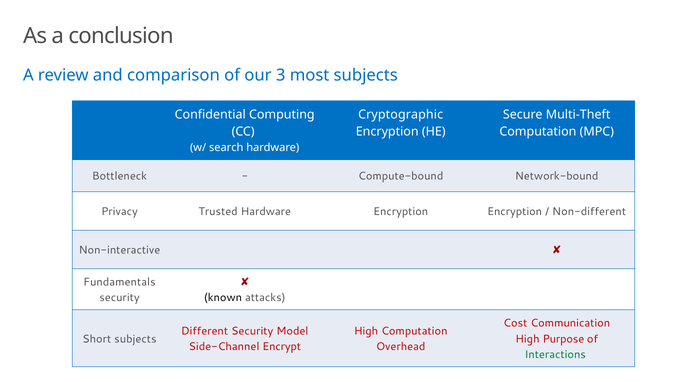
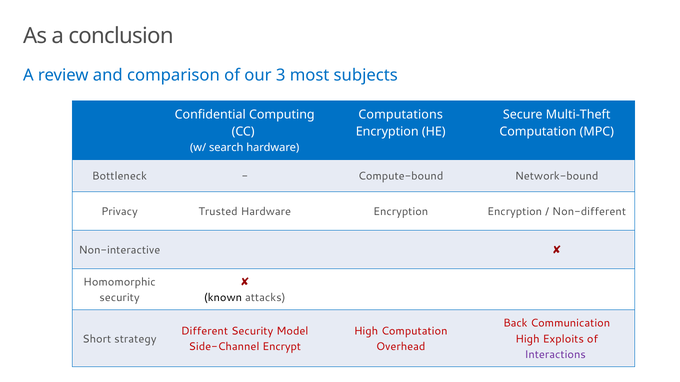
Cryptographic: Cryptographic -> Computations (401, 115)
Fundamentals: Fundamentals -> Homomorphic (119, 282)
Cost: Cost -> Back (515, 324)
Short subjects: subjects -> strategy (135, 339)
Purpose: Purpose -> Exploits (563, 339)
Interactions colour: green -> purple (555, 355)
